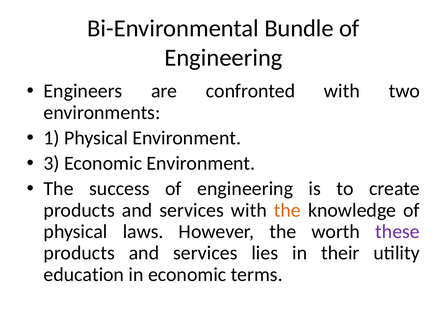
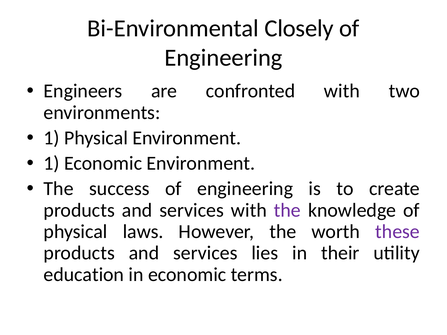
Bundle: Bundle -> Closely (299, 28)
3: 3 -> 1 (52, 163)
the colour: orange -> purple (287, 210)
